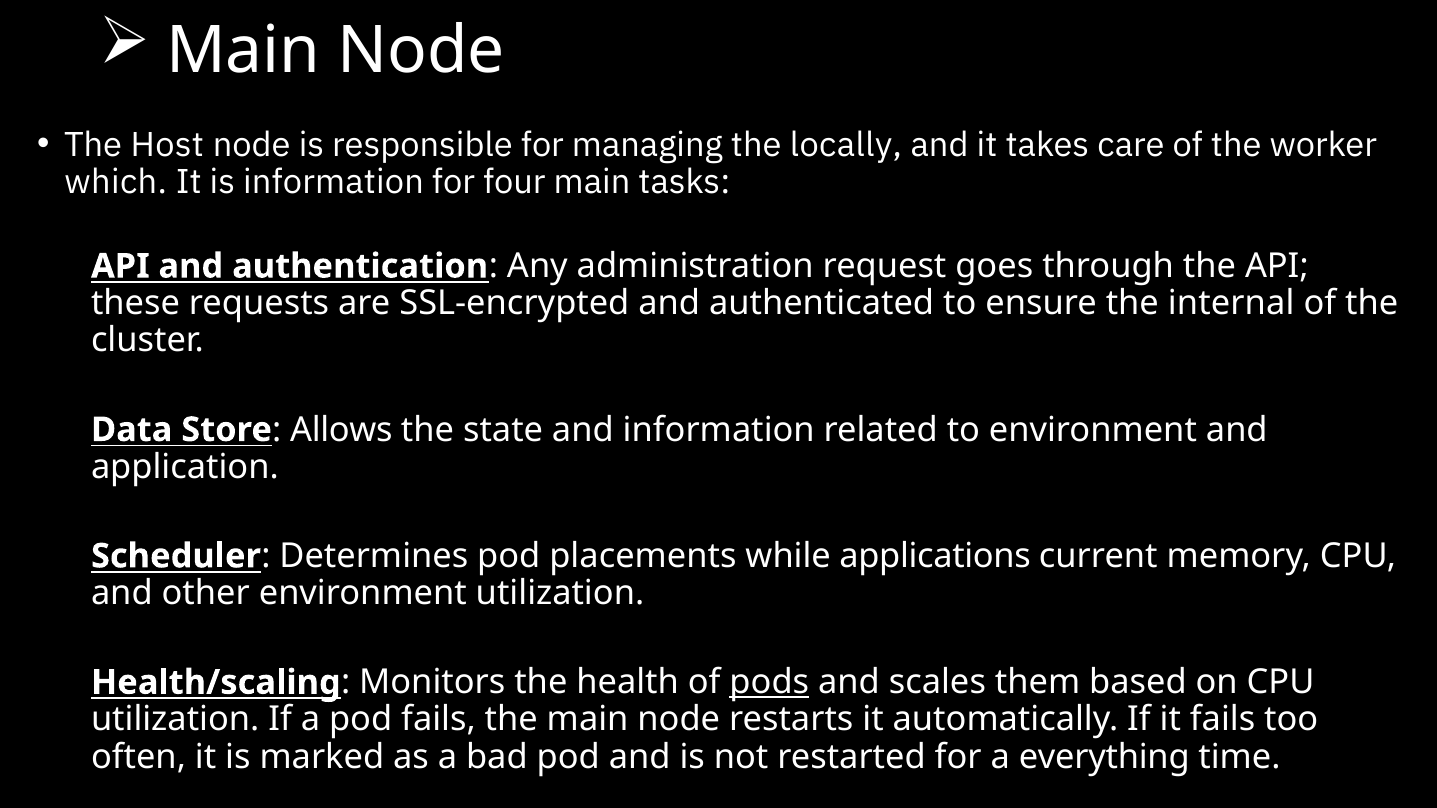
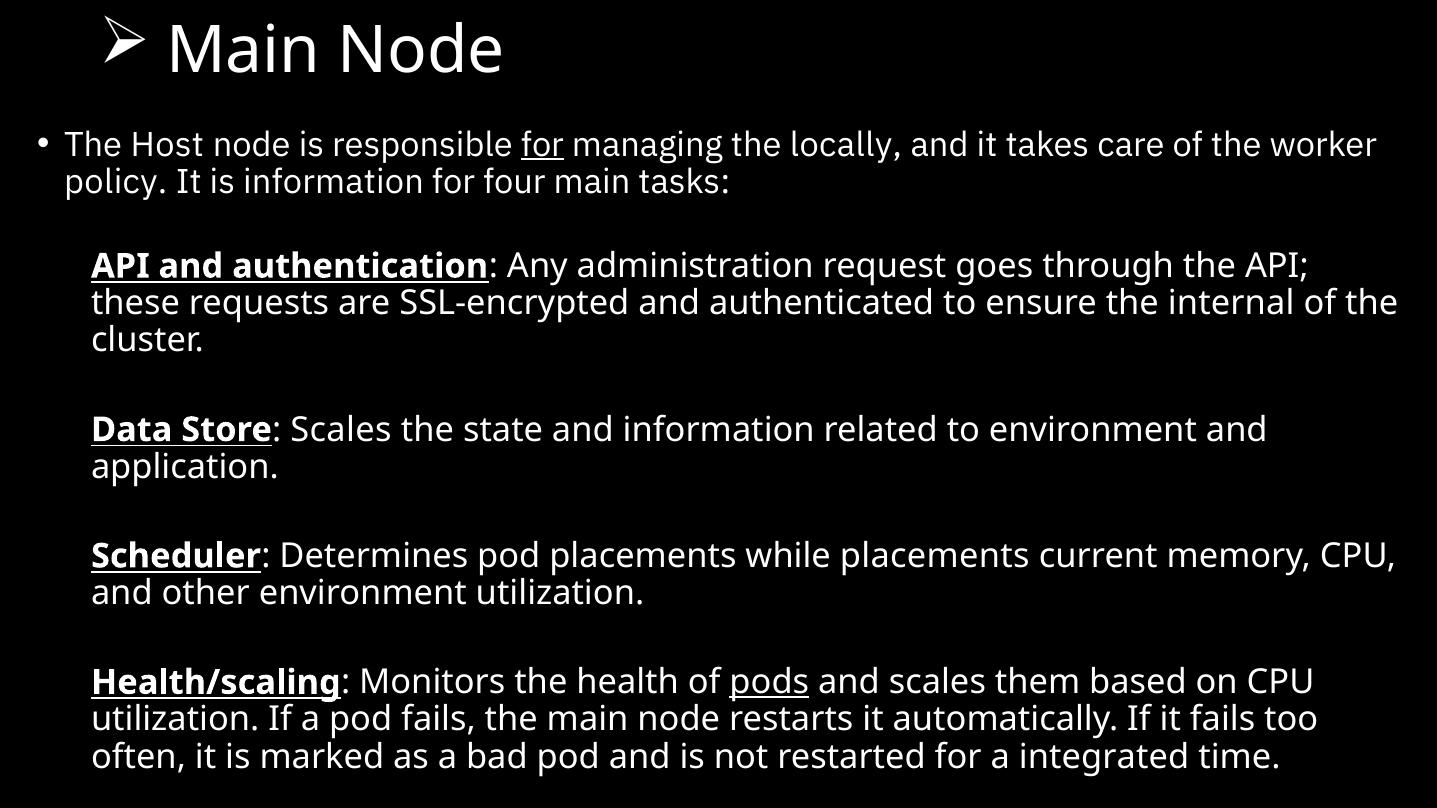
for underline: none -> present (542, 145)
which: which -> policy (116, 182)
Allows: Allows -> Scales (341, 430)
while applications: applications -> placements (935, 556)
everything: everything -> integrated (1104, 757)
